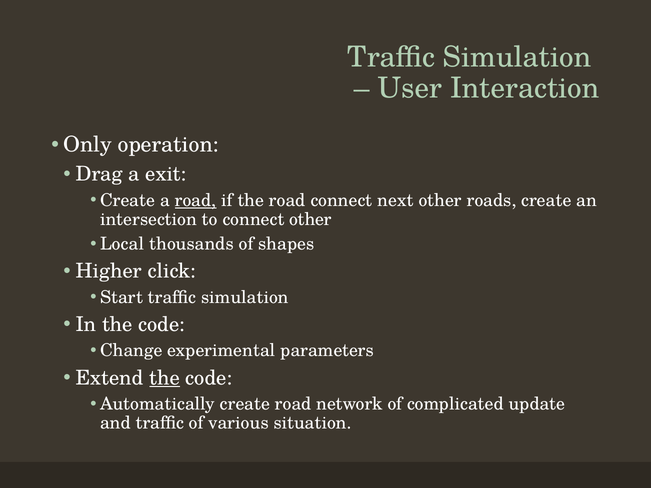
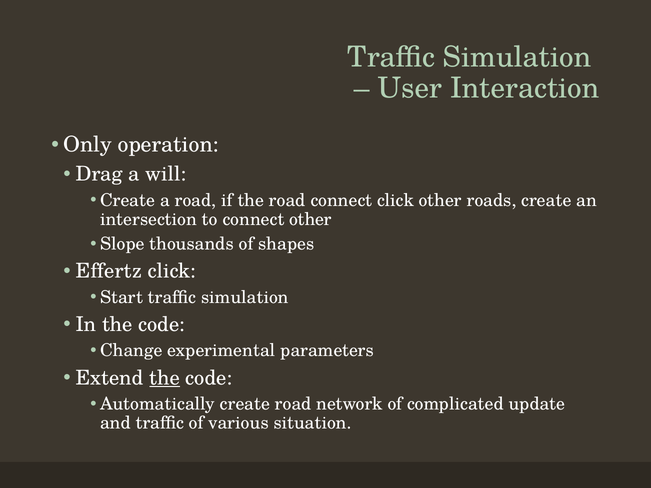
exit: exit -> will (166, 174)
road underline: present -> none (196, 200)
connect next: next -> click (396, 200)
Local: Local -> Slope (122, 244)
Higher: Higher -> Effertz (109, 271)
